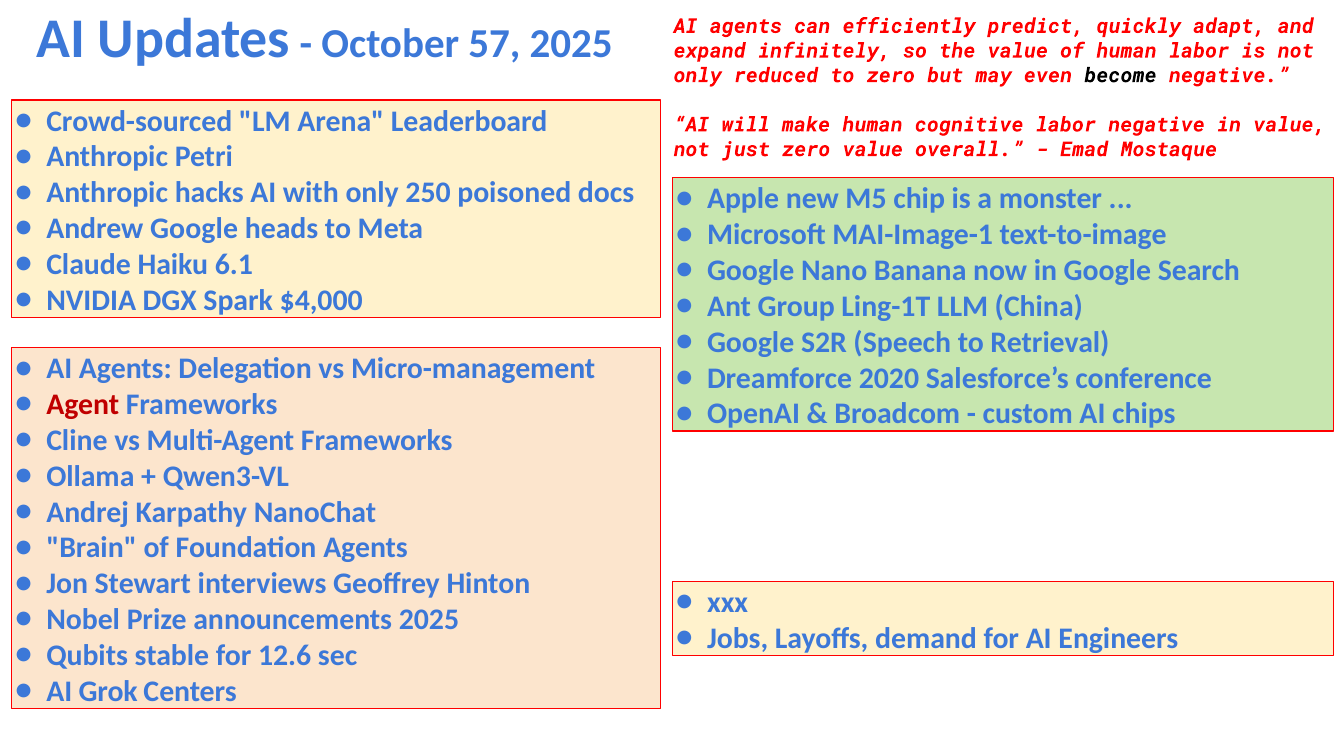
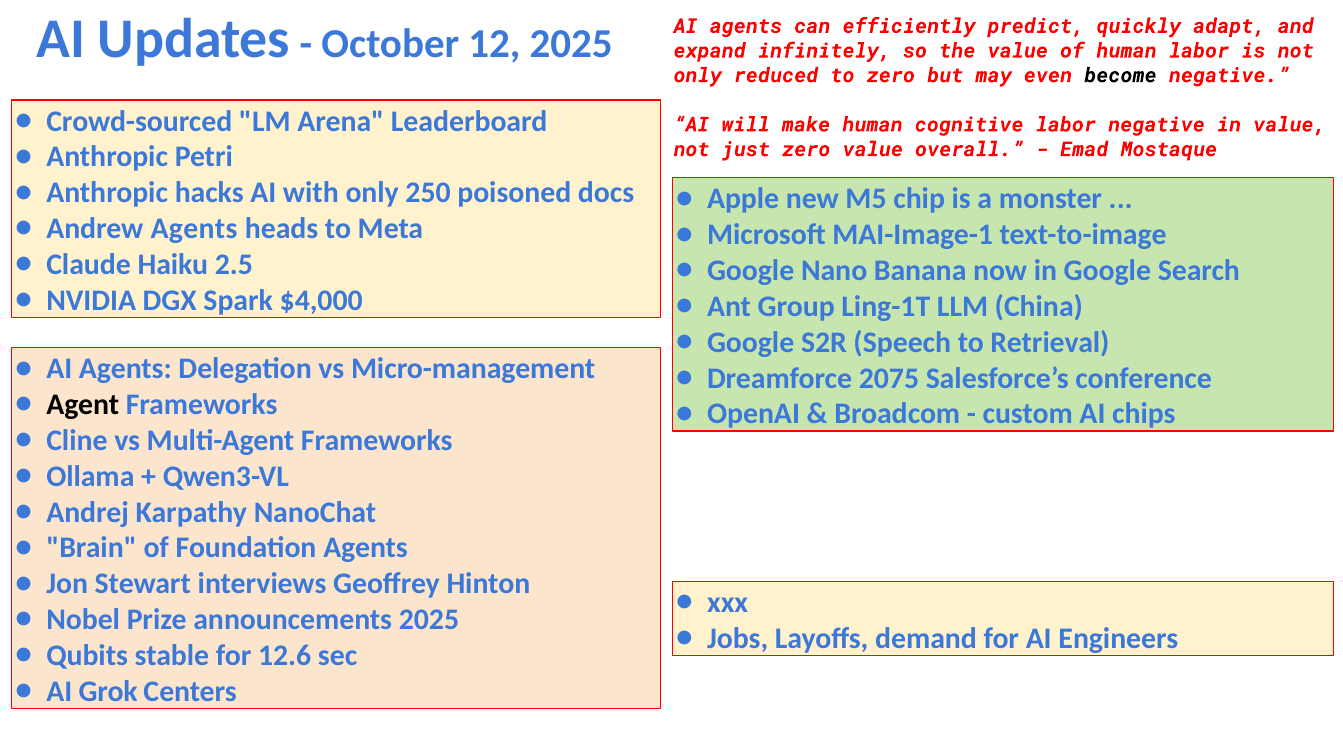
57: 57 -> 12 (494, 44)
Andrew Google: Google -> Agents (194, 229)
6.1: 6.1 -> 2.5 (234, 264)
2020: 2020 -> 2075 (889, 378)
Agent colour: red -> black (83, 405)
